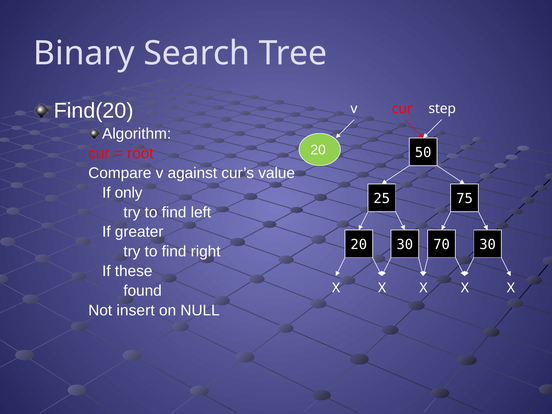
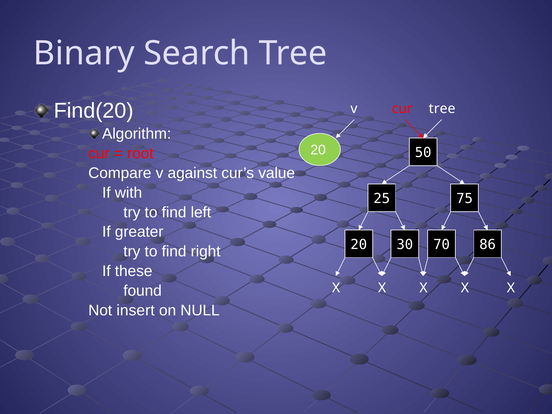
step: step -> tree (442, 109)
only: only -> with (129, 193)
20 30: 30 -> 86 (488, 245)
